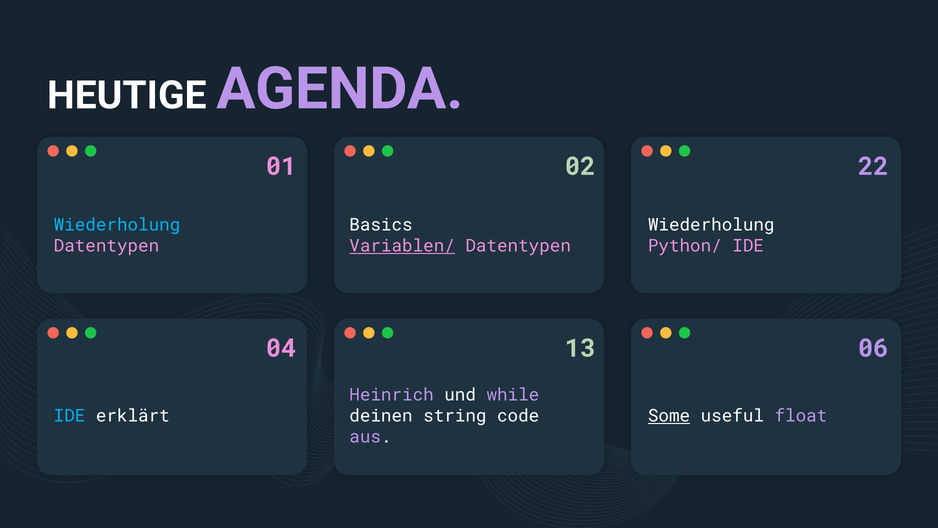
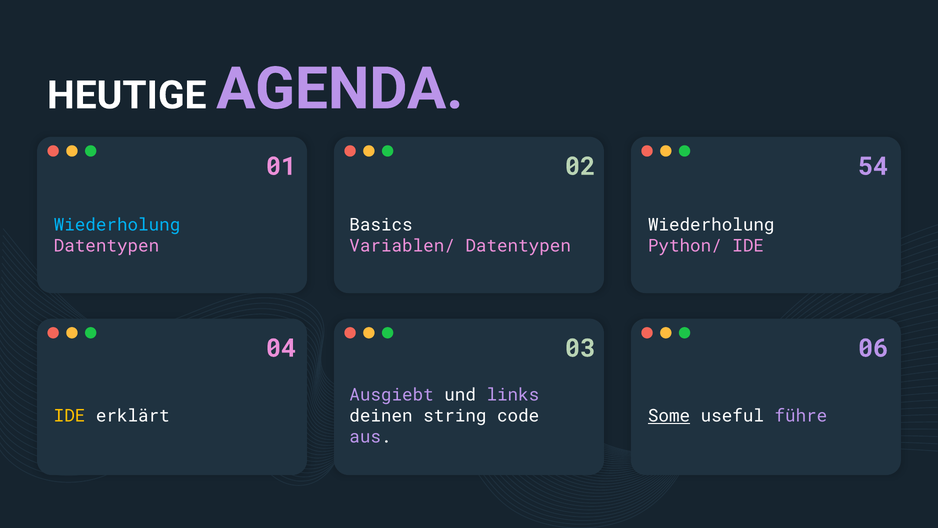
22: 22 -> 54 (873, 166)
Variablen/ underline: present -> none (402, 246)
13: 13 -> 03 (580, 348)
Heinrich: Heinrich -> Ausgiebt (392, 395)
while: while -> links (513, 395)
IDE colour: light blue -> yellow (70, 416)
float: float -> führe (801, 416)
